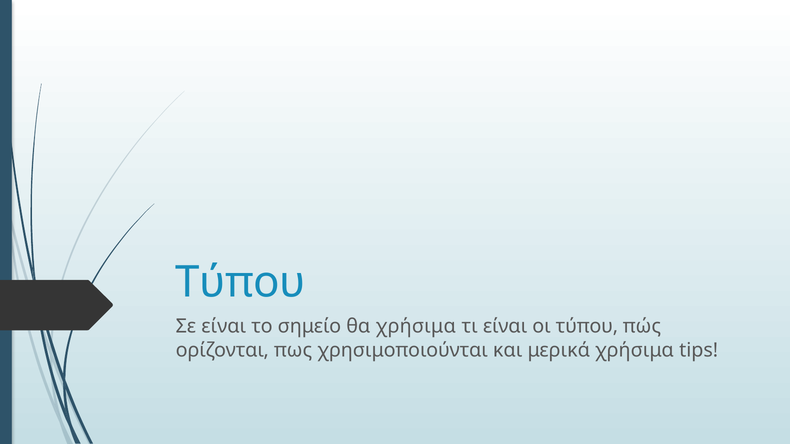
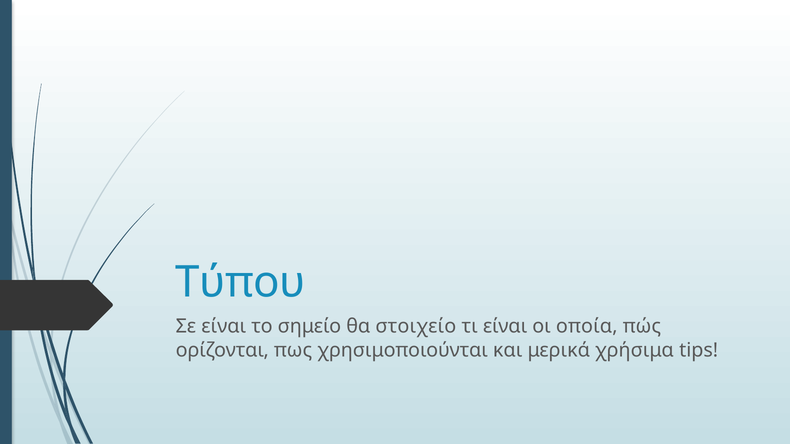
θα χρήσιμα: χρήσιμα -> στοιχείο (416, 327)
οι τύπου: τύπου -> οποία (587, 327)
